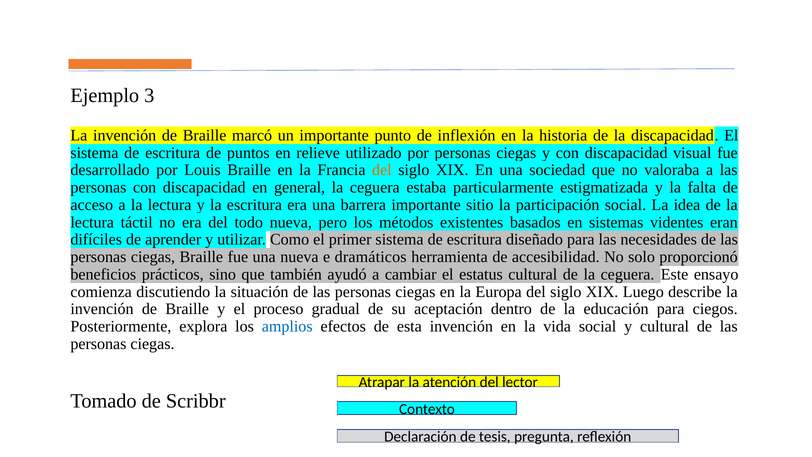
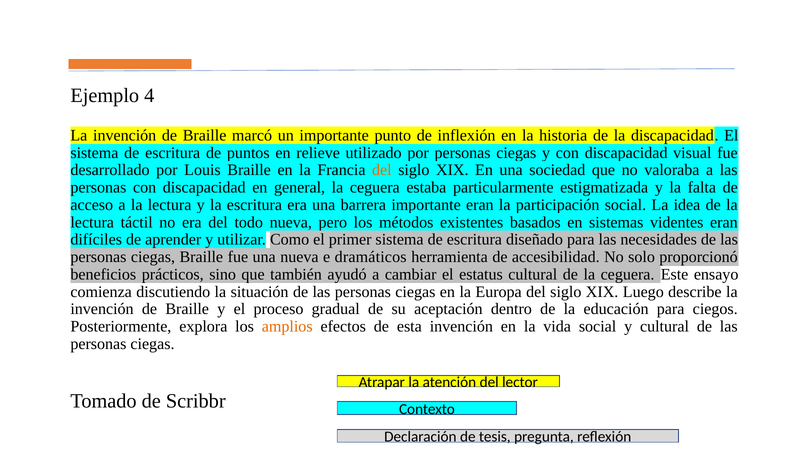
3: 3 -> 4 (149, 95)
importante sitio: sitio -> eran (480, 205)
amplios colour: blue -> orange (287, 326)
